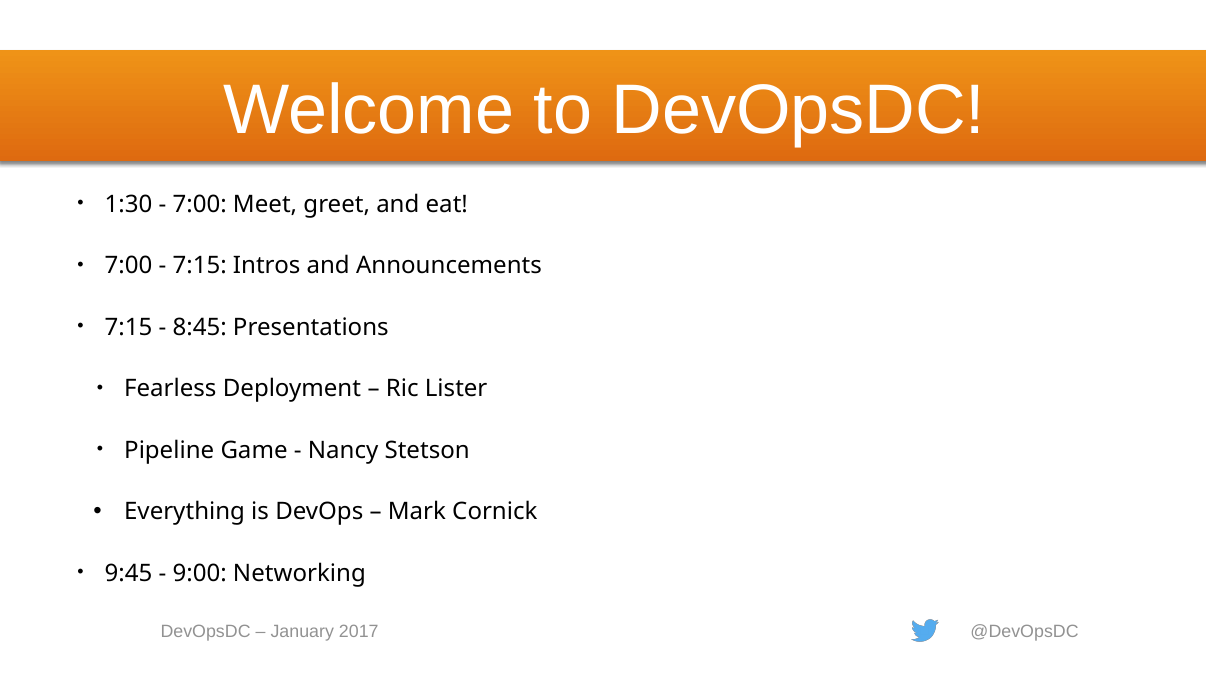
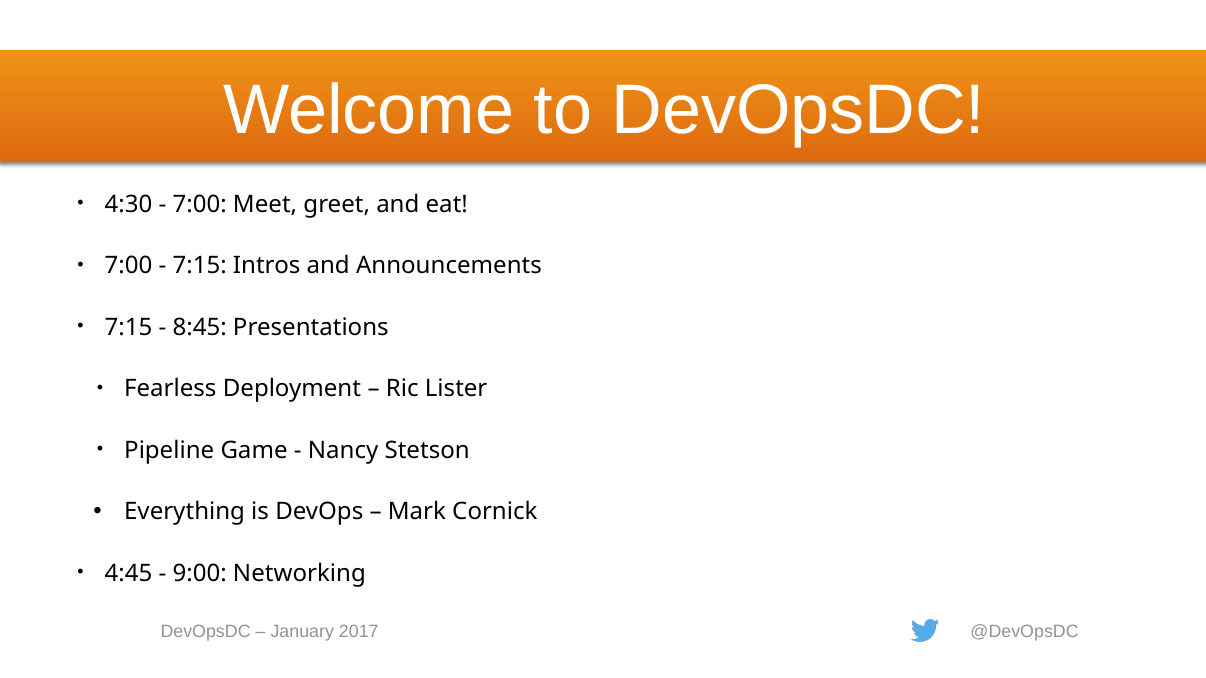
1:30: 1:30 -> 4:30 (129, 204)
9:45: 9:45 -> 4:45 (129, 574)
